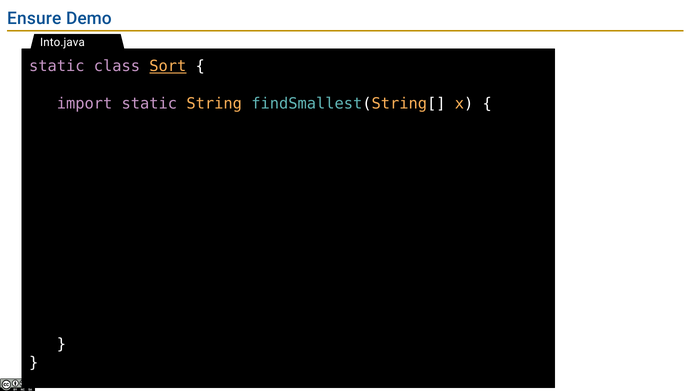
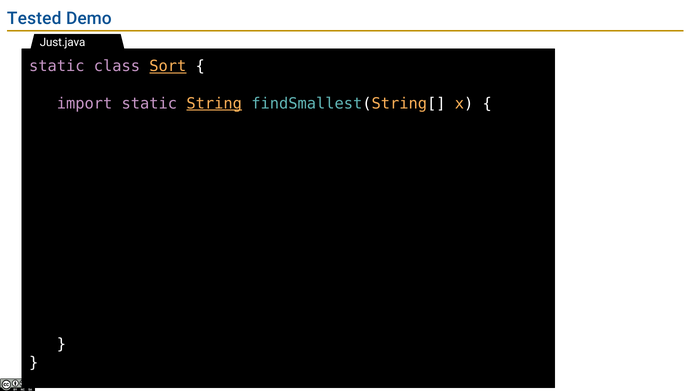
Ensure: Ensure -> Tested (34, 19)
Into.java: Into.java -> Just.java (63, 42)
String underline: none -> present (214, 103)
